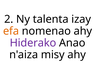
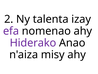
efa colour: orange -> purple (11, 31)
